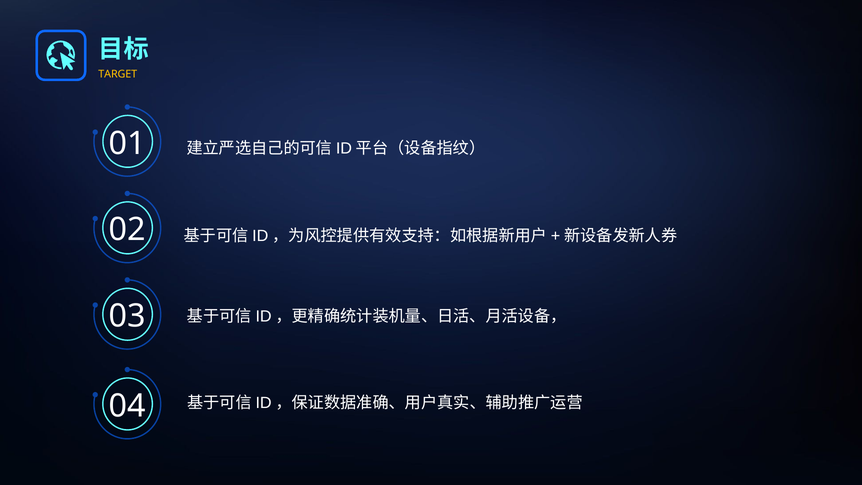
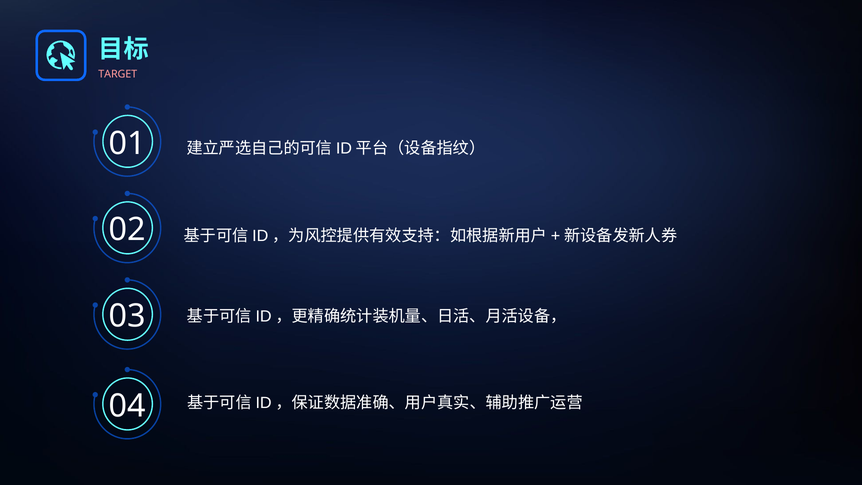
TARGET colour: yellow -> pink (118, 74)
